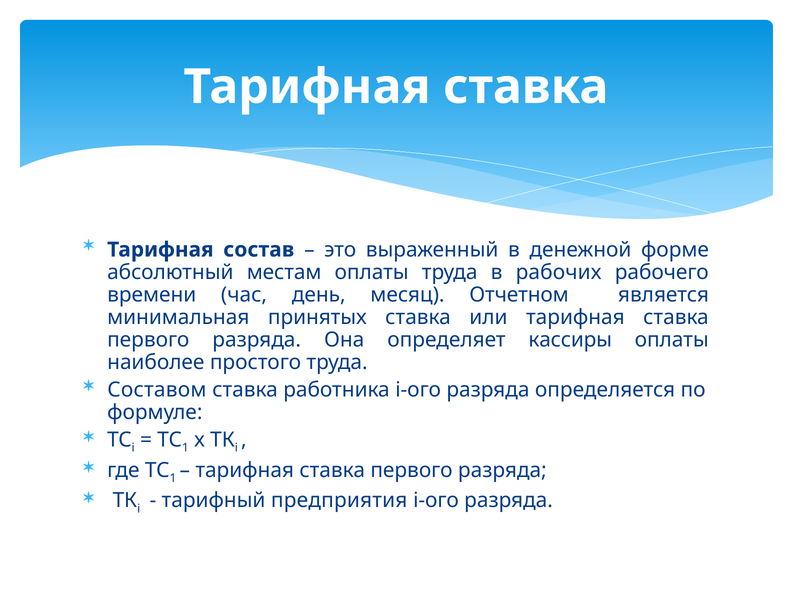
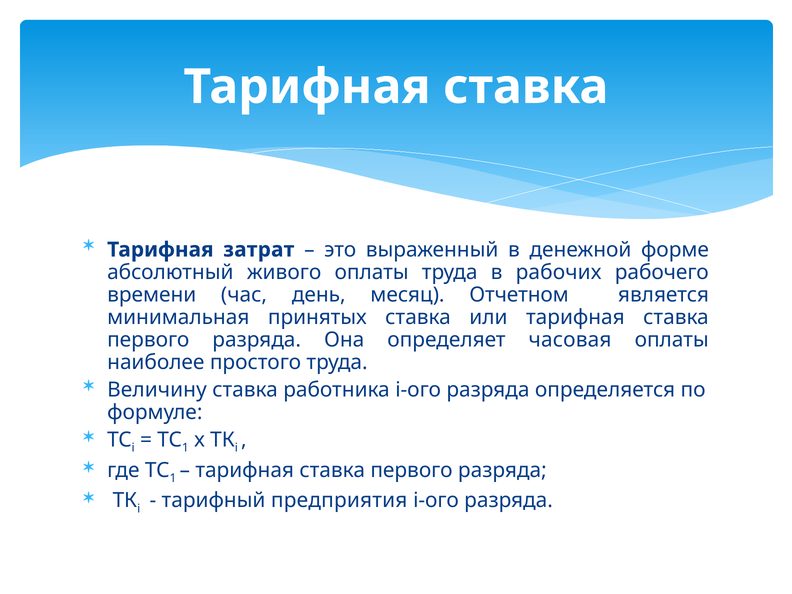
состав: состав -> затрат (259, 250)
местам: местам -> живого (284, 272)
кассиры: кассиры -> часовая (570, 340)
Составом: Составом -> Величину (157, 390)
